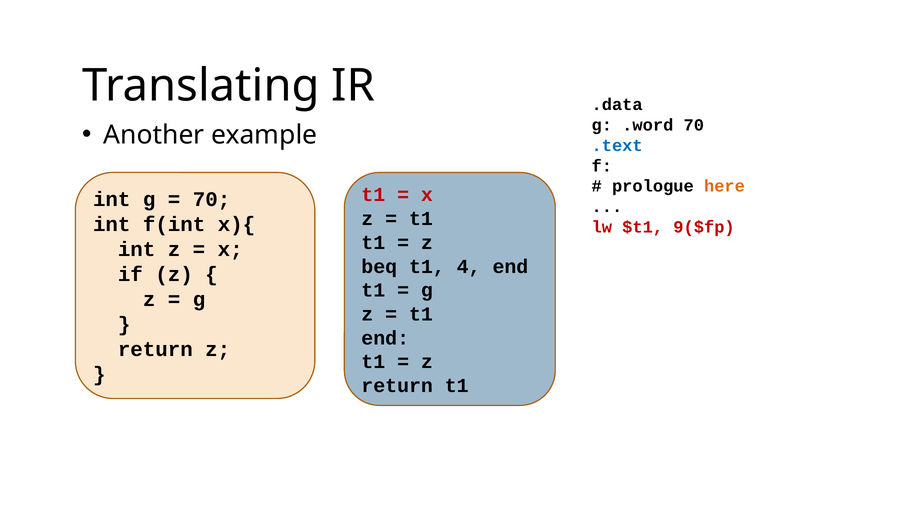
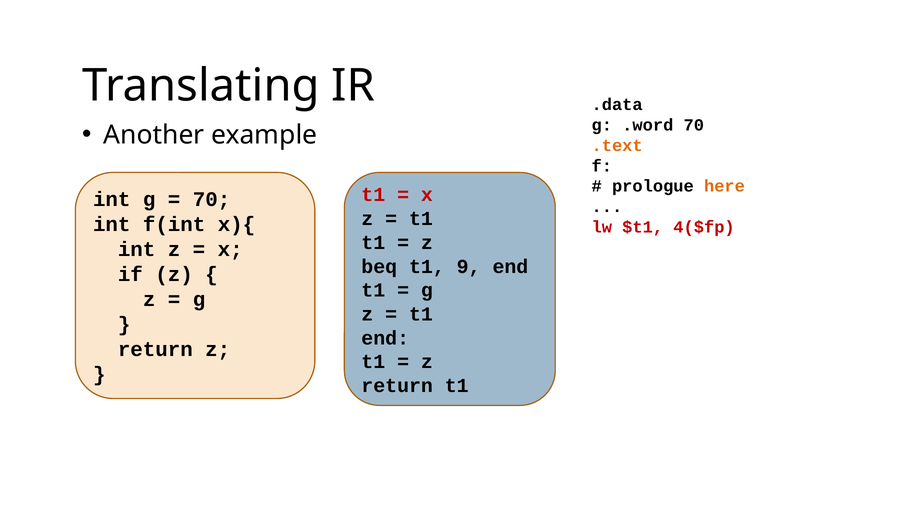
.text colour: blue -> orange (617, 146)
9($fp: 9($fp -> 4($fp (704, 227)
4: 4 -> 9 (469, 267)
